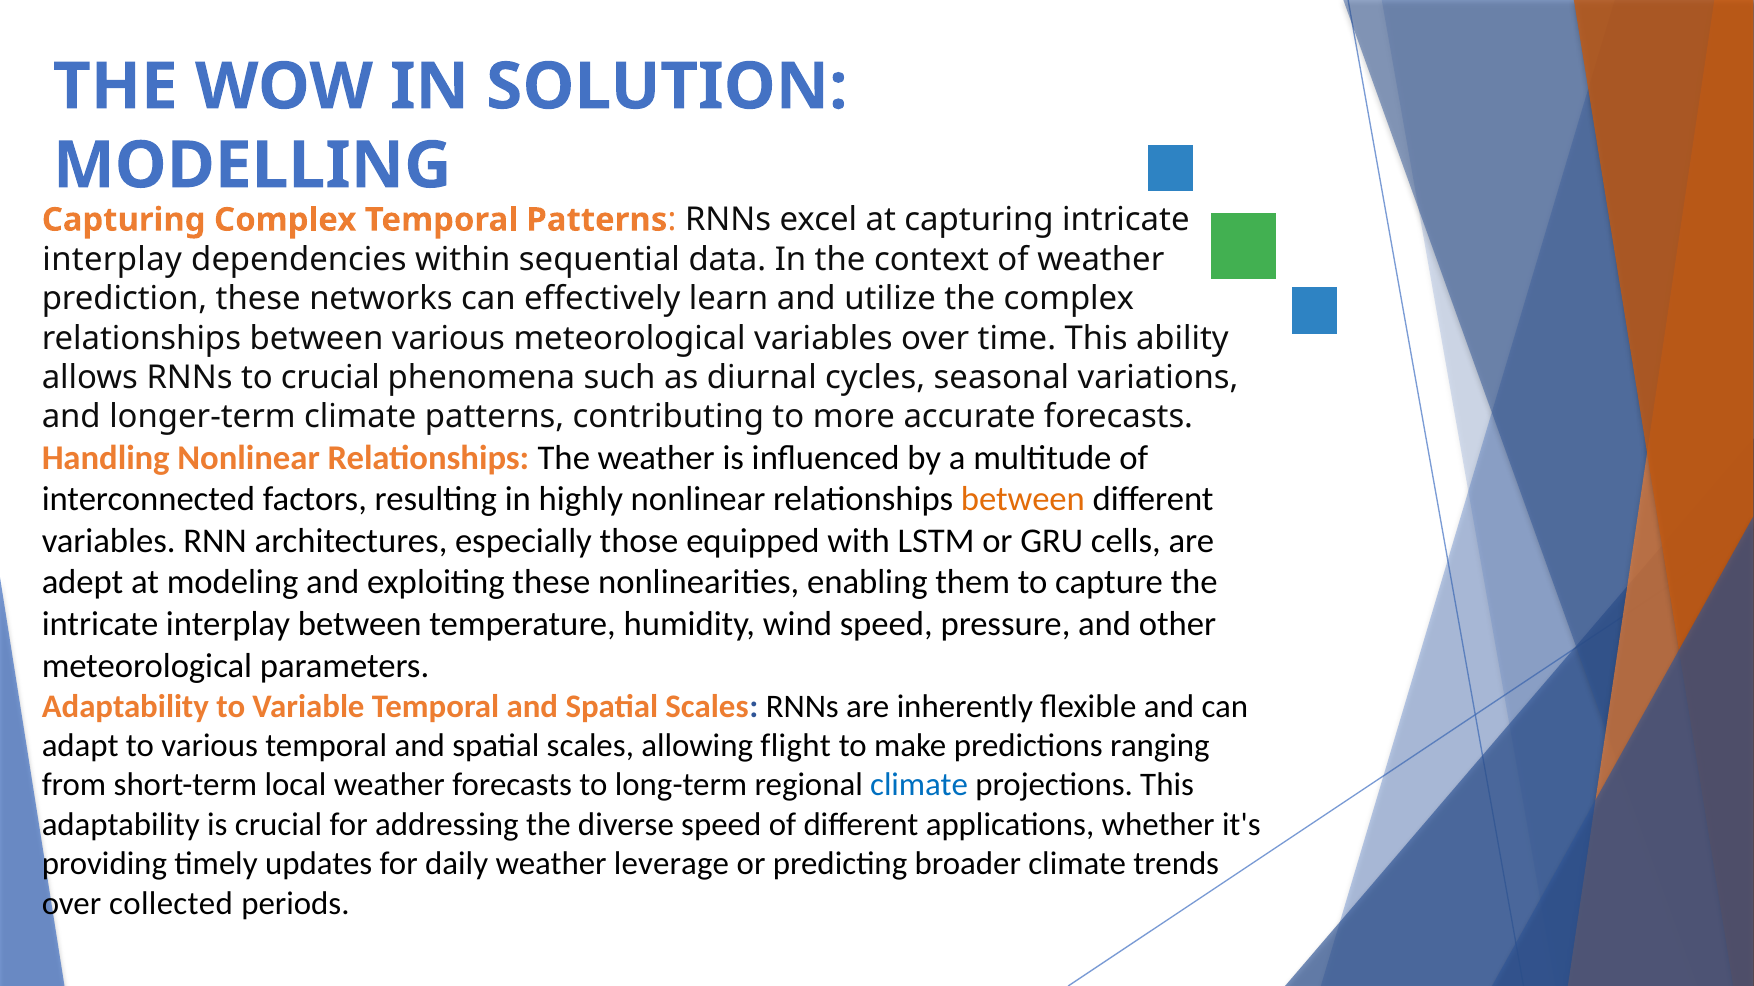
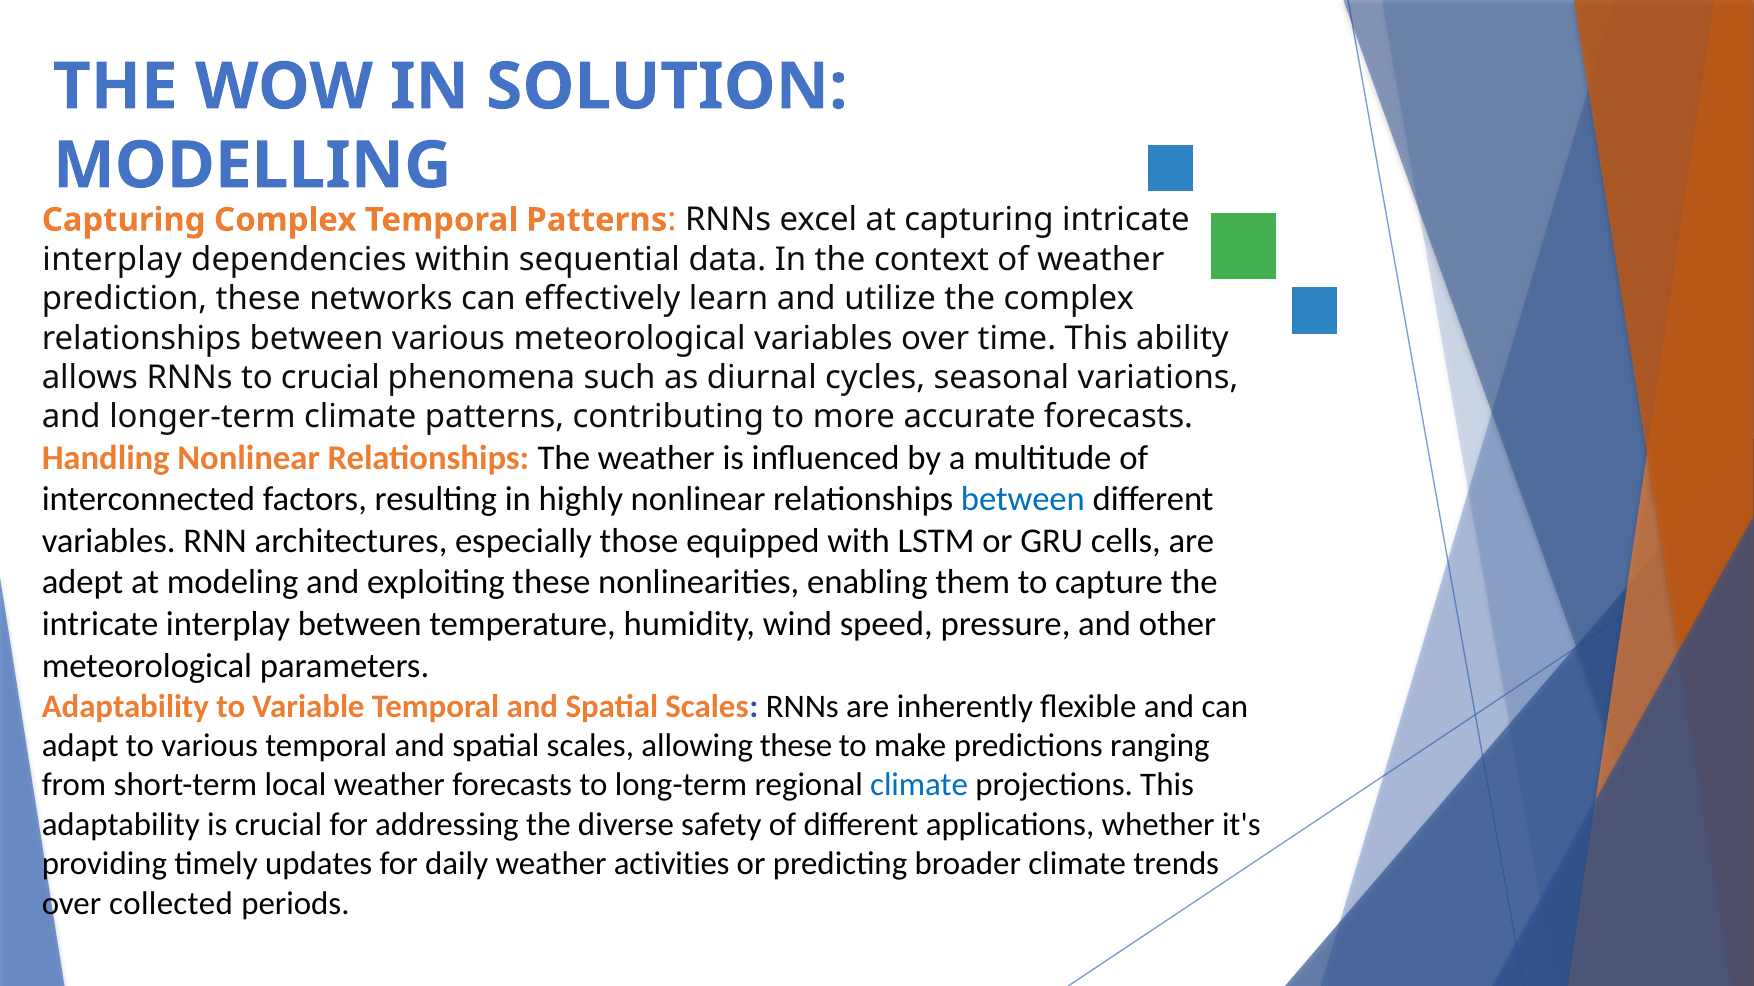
between colour: orange -> blue (1023, 500)
allowing flight: flight -> these (796, 746)
diverse speed: speed -> safety (721, 825)
leverage: leverage -> activities (672, 864)
